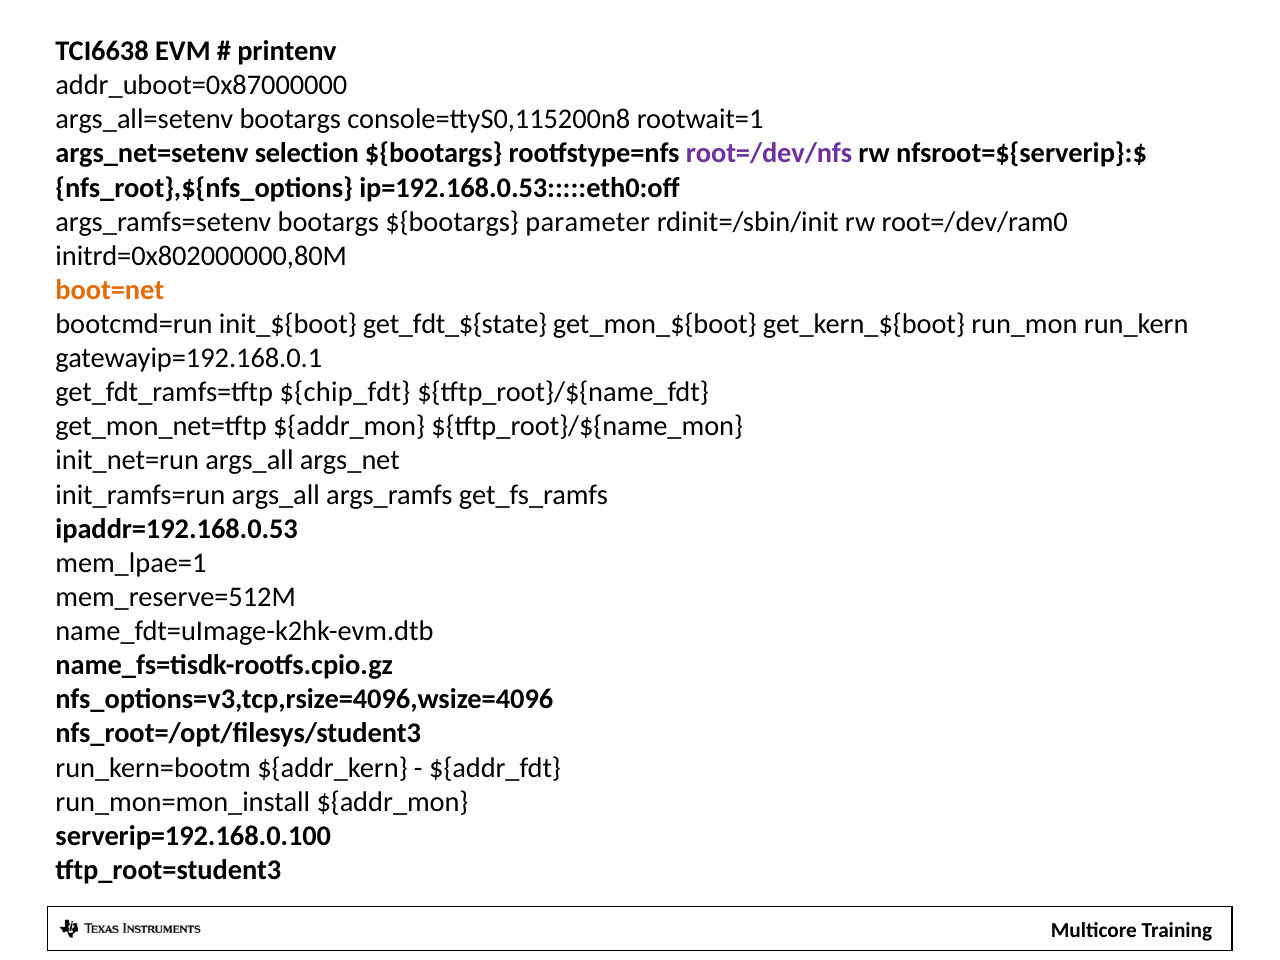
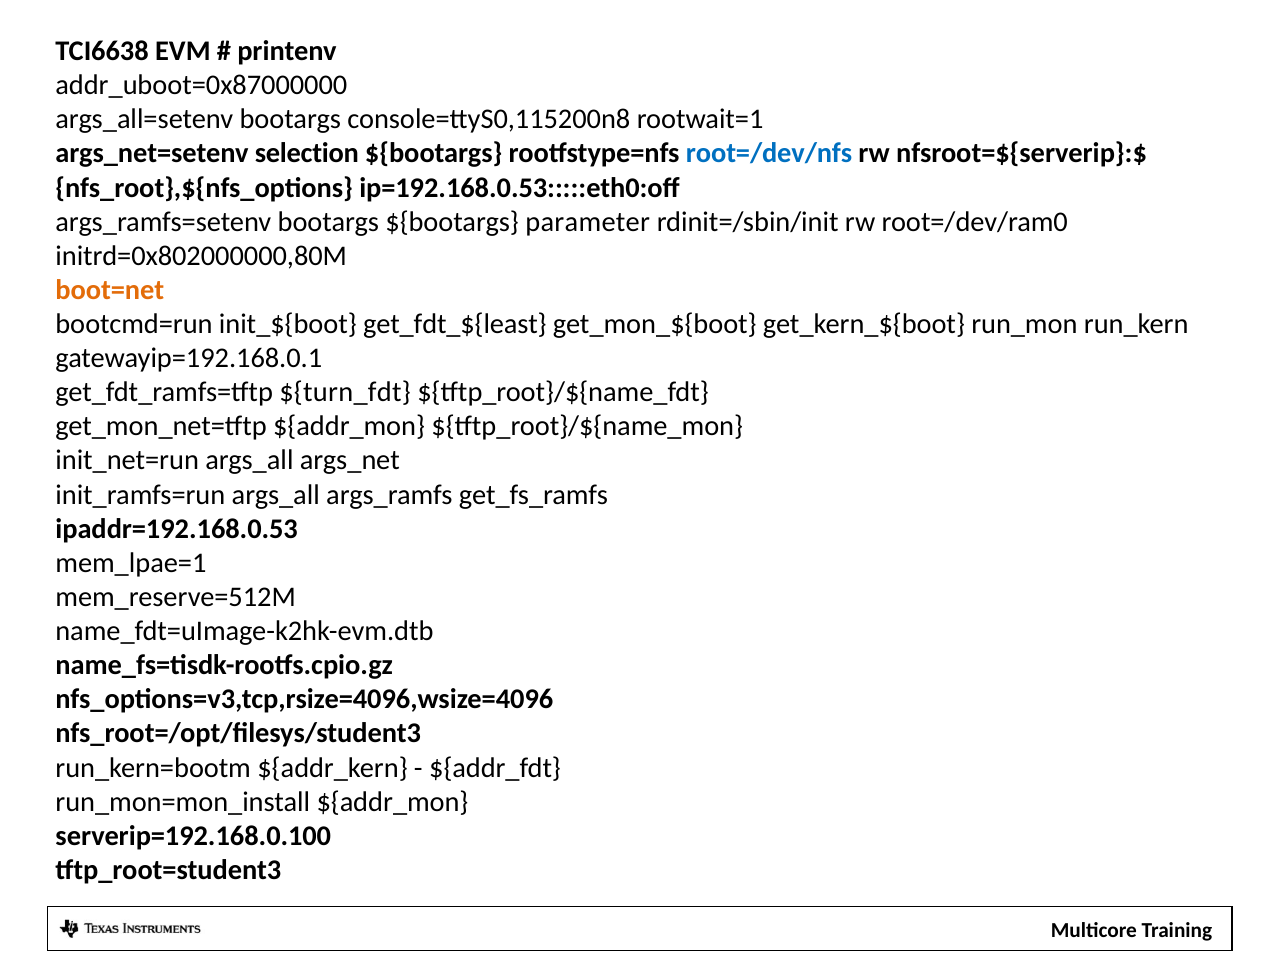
root=/dev/nfs colour: purple -> blue (769, 154)
get_fdt_${state: get_fdt_${state -> get_fdt_${least (455, 324)
${chip_fdt: ${chip_fdt -> ${turn_fdt (345, 392)
